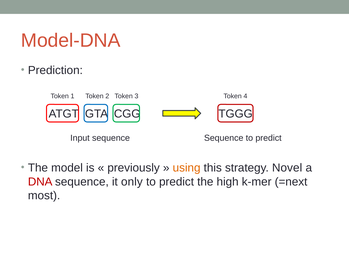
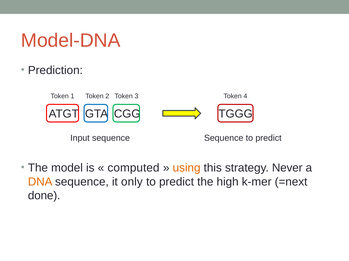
previously: previously -> computed (134, 168)
Novel: Novel -> Never (287, 168)
DNA colour: red -> orange (40, 182)
most: most -> done (44, 196)
